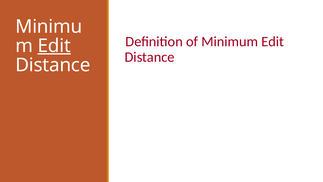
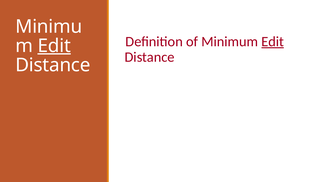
Edit underline: none -> present (273, 41)
